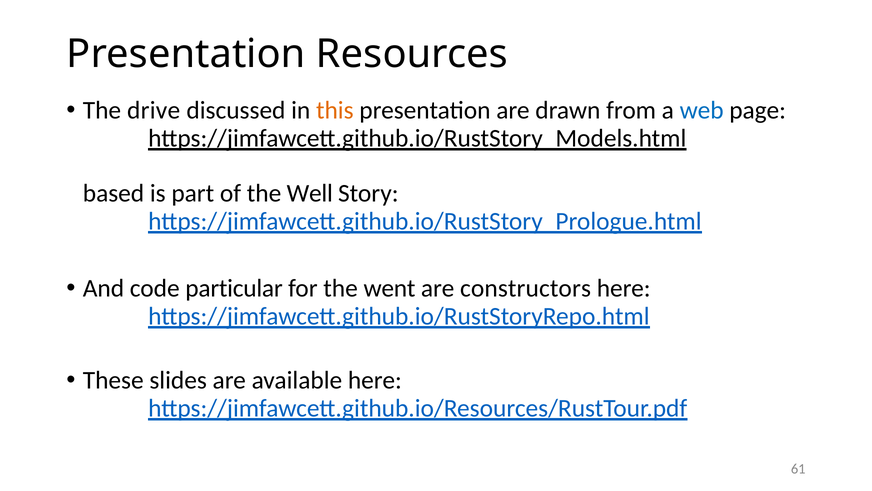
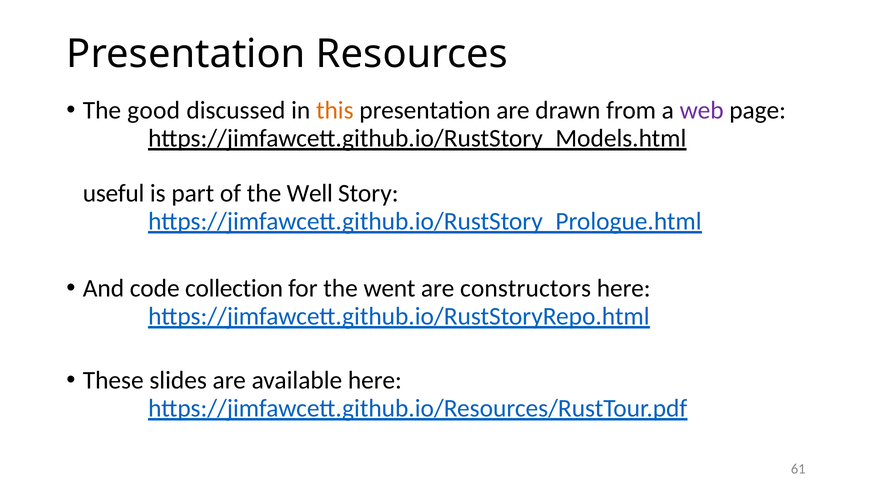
drive: drive -> good (154, 110)
web colour: blue -> purple (702, 110)
based: based -> useful (114, 193)
particular: particular -> collection (234, 288)
